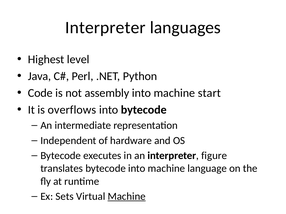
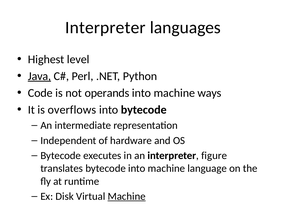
Java underline: none -> present (40, 76)
assembly: assembly -> operands (107, 93)
start: start -> ways (209, 93)
Sets: Sets -> Disk (65, 197)
